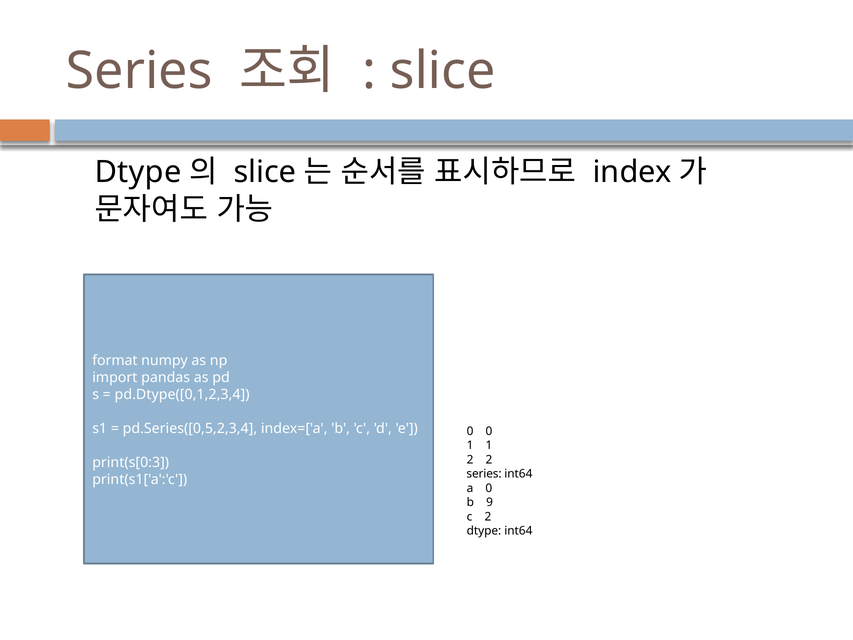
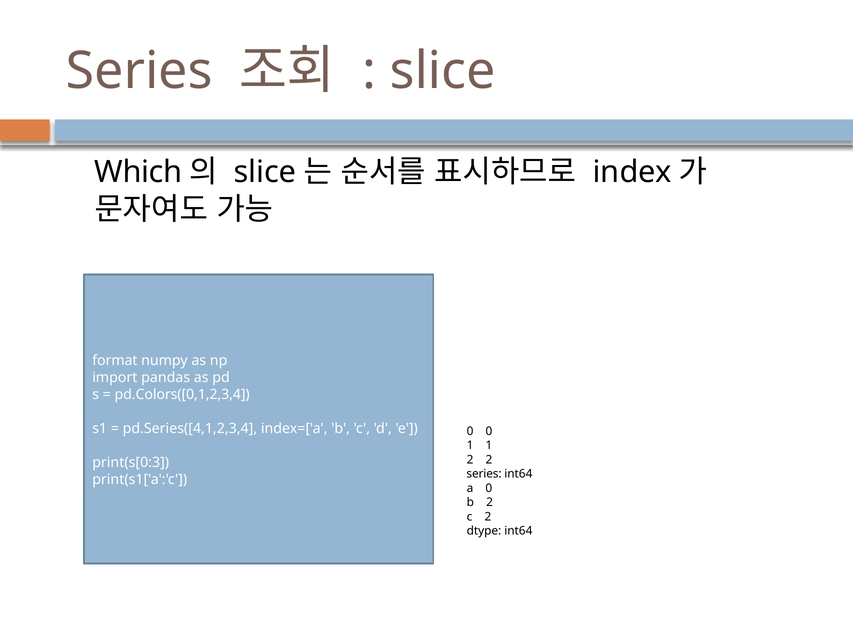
Dtype: Dtype -> Which (138, 172)
pd.Dtype([0,1,2,3,4: pd.Dtype([0,1,2,3,4 -> pd.Colors([0,1,2,3,4 (182, 394)
pd.Series([0,5,2,3,4: pd.Series([0,5,2,3,4 -> pd.Series([4,1,2,3,4 (190, 428)
b 9: 9 -> 2 (490, 502)
